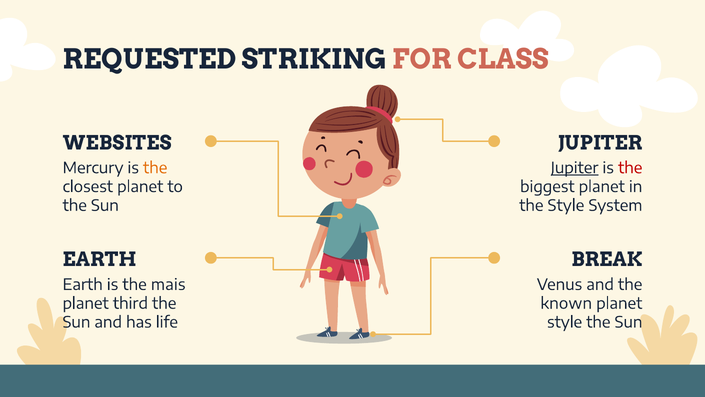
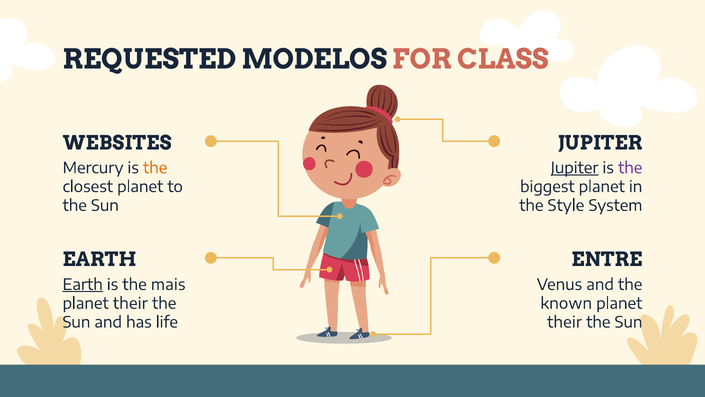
STRIKING: STRIKING -> MODELOS (314, 60)
the colour: red -> purple (630, 168)
BREAK: BREAK -> ENTRE (607, 260)
Earth underline: none -> present (83, 284)
third: third -> their (130, 303)
style: style -> their (564, 322)
